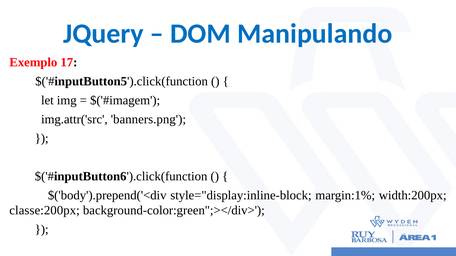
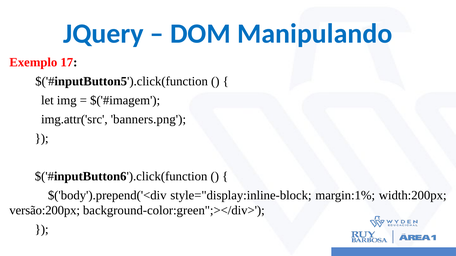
classe:200px: classe:200px -> versão:200px (45, 211)
